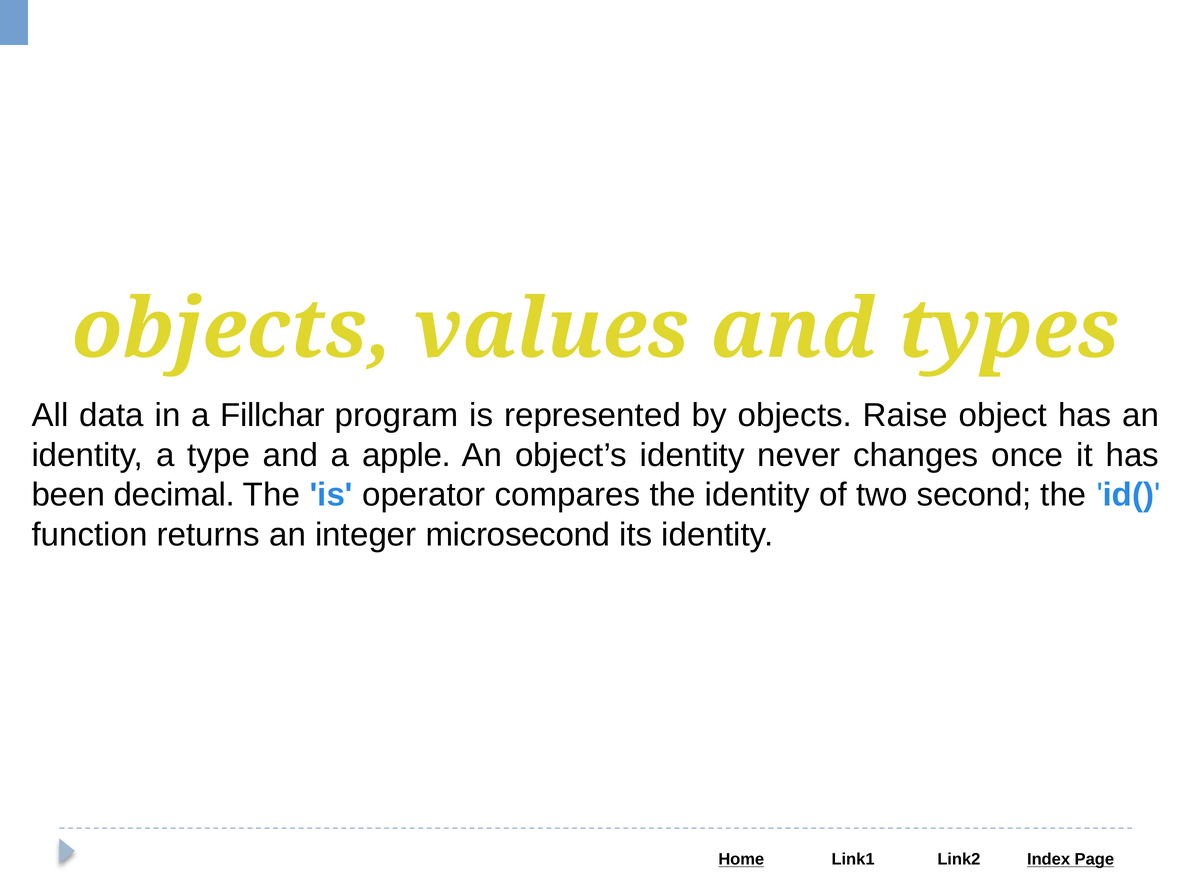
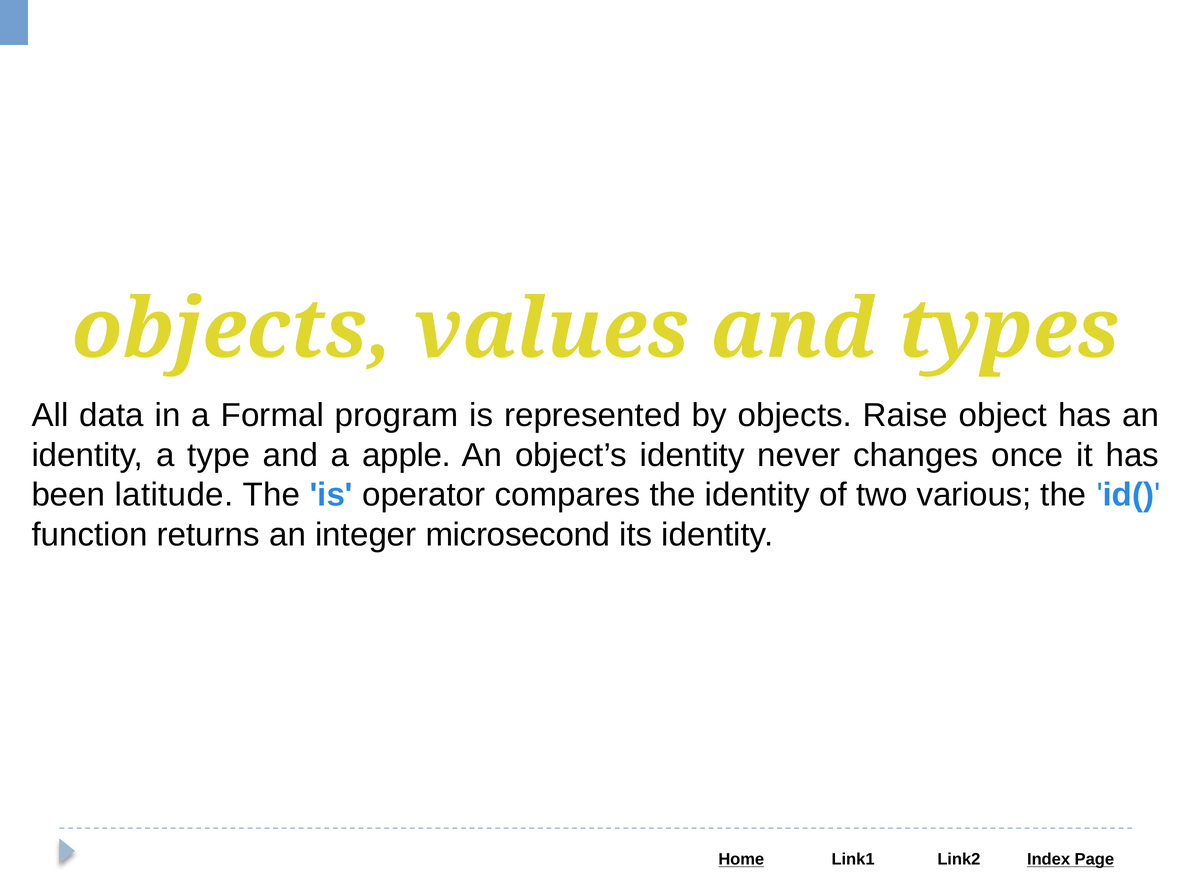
Fillchar: Fillchar -> Formal (272, 415)
decimal: decimal -> latitude (174, 495)
second: second -> various (974, 495)
